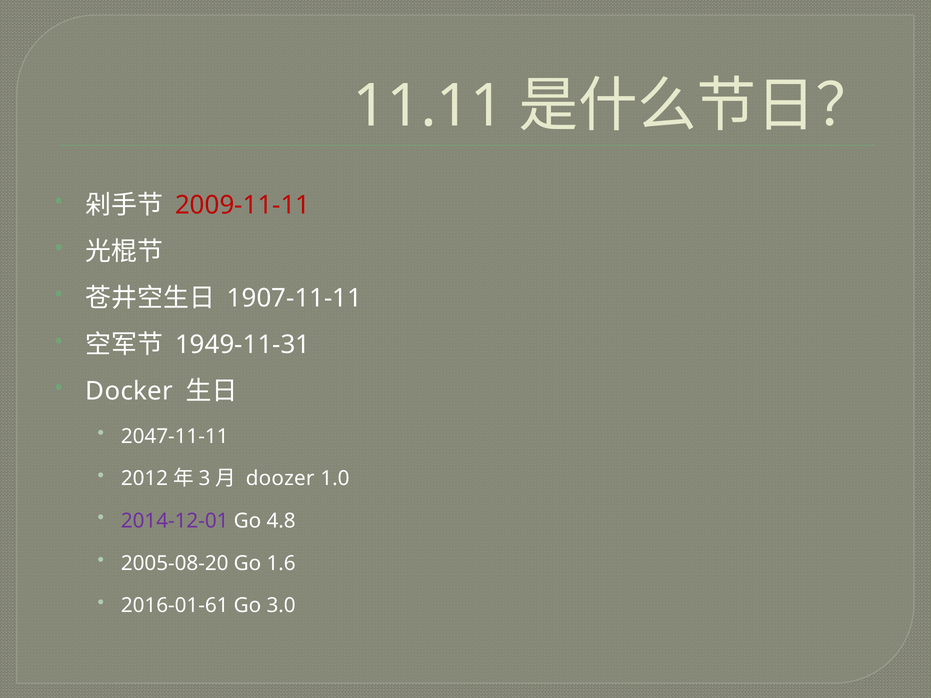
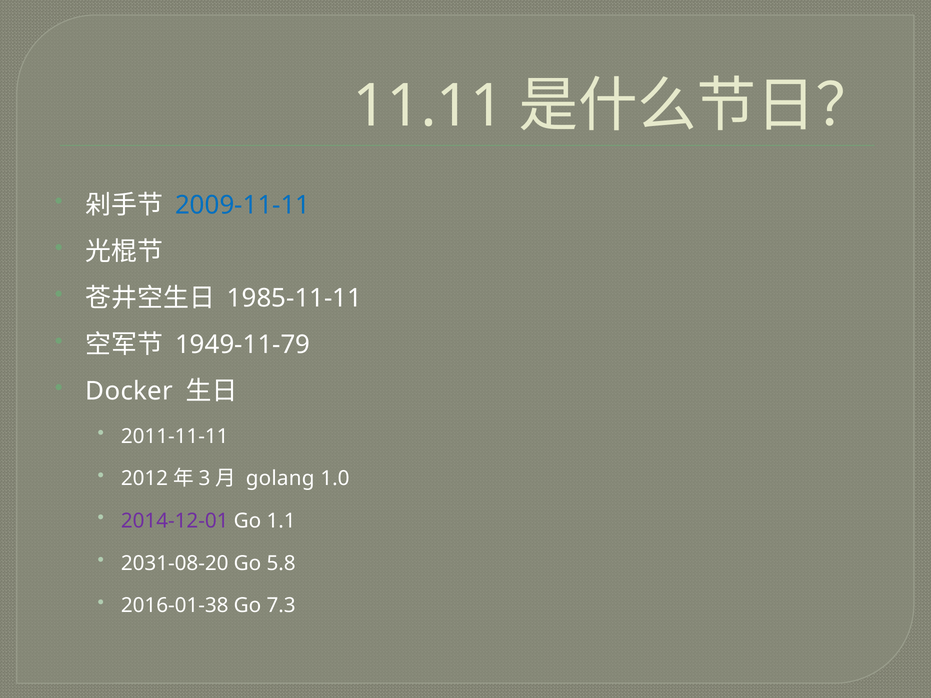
2009-11-11 colour: red -> blue (243, 205)
1907-11-11: 1907-11-11 -> 1985-11-11 (294, 298)
1949-11-31: 1949-11-31 -> 1949-11-79 (243, 345)
2047-11-11: 2047-11-11 -> 2011-11-11 (175, 436)
doozer: doozer -> golang (280, 479)
4.8: 4.8 -> 1.1 (281, 521)
2005-08-20: 2005-08-20 -> 2031-08-20 (175, 563)
1.6: 1.6 -> 5.8 (281, 563)
2016-01-61: 2016-01-61 -> 2016-01-38 (175, 606)
3.0: 3.0 -> 7.3 (281, 606)
